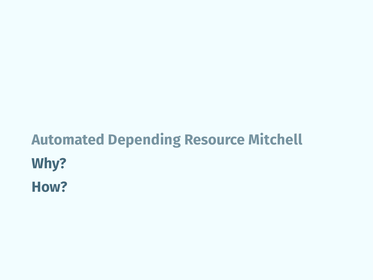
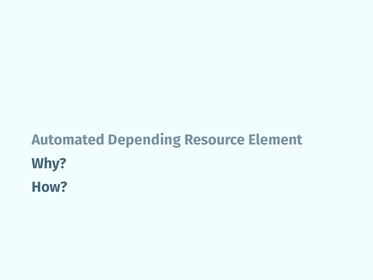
Mitchell: Mitchell -> Element (275, 140)
